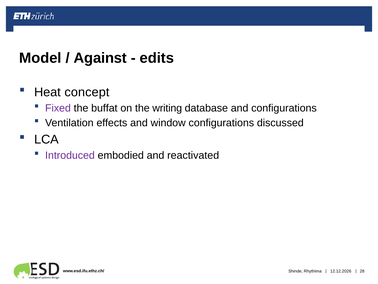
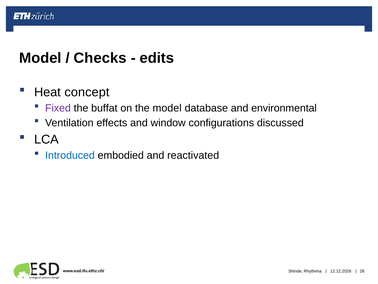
Against: Against -> Checks (100, 58)
the writing: writing -> model (167, 108)
and configurations: configurations -> environmental (284, 108)
Introduced colour: purple -> blue (70, 155)
